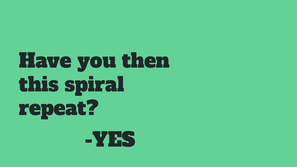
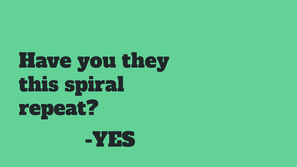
then: then -> they (146, 61)
